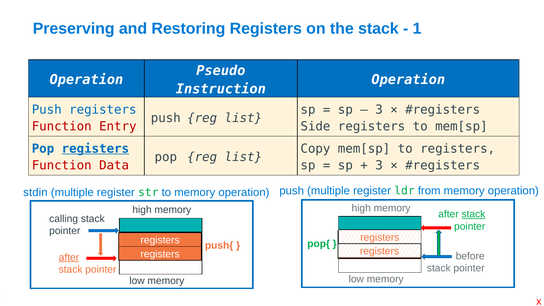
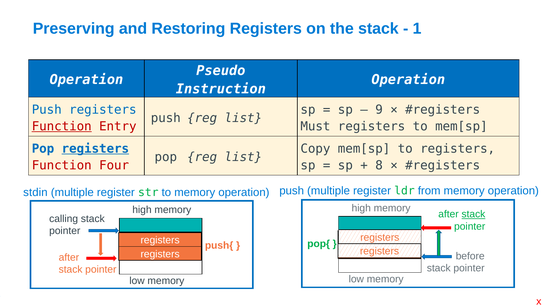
3: 3 -> 9 (379, 110)
Function underline: none -> present (62, 126)
Side: Side -> Must (315, 126)
Data: Data -> Four (114, 165)
3: 3 -> 8 (379, 165)
after underline: present -> none (69, 257)
